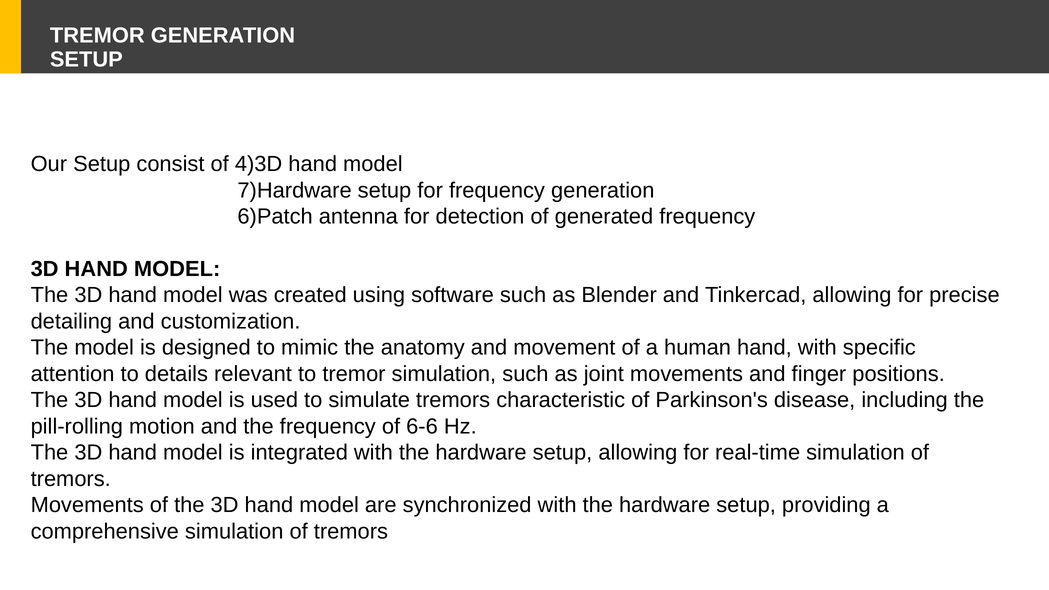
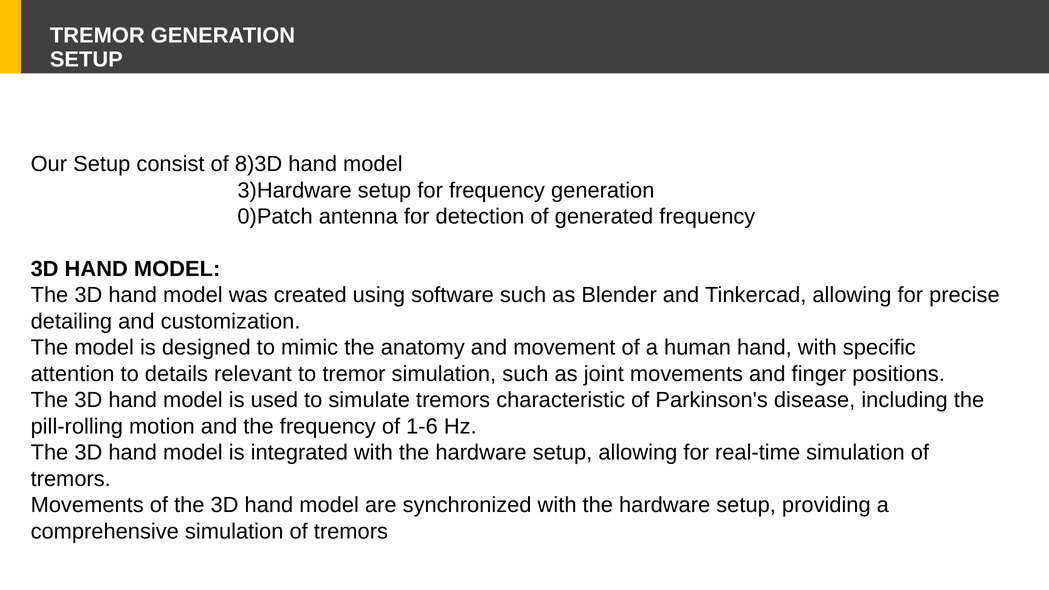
4)3D: 4)3D -> 8)3D (259, 164)
7)Hardware: 7)Hardware -> 3)Hardware (295, 190)
6)Patch: 6)Patch -> 0)Patch (275, 217)
6-6: 6-6 -> 1-6 (422, 426)
